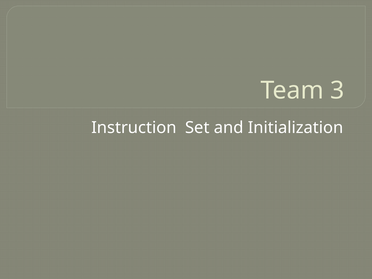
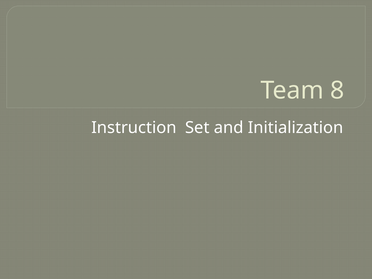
3: 3 -> 8 (337, 90)
